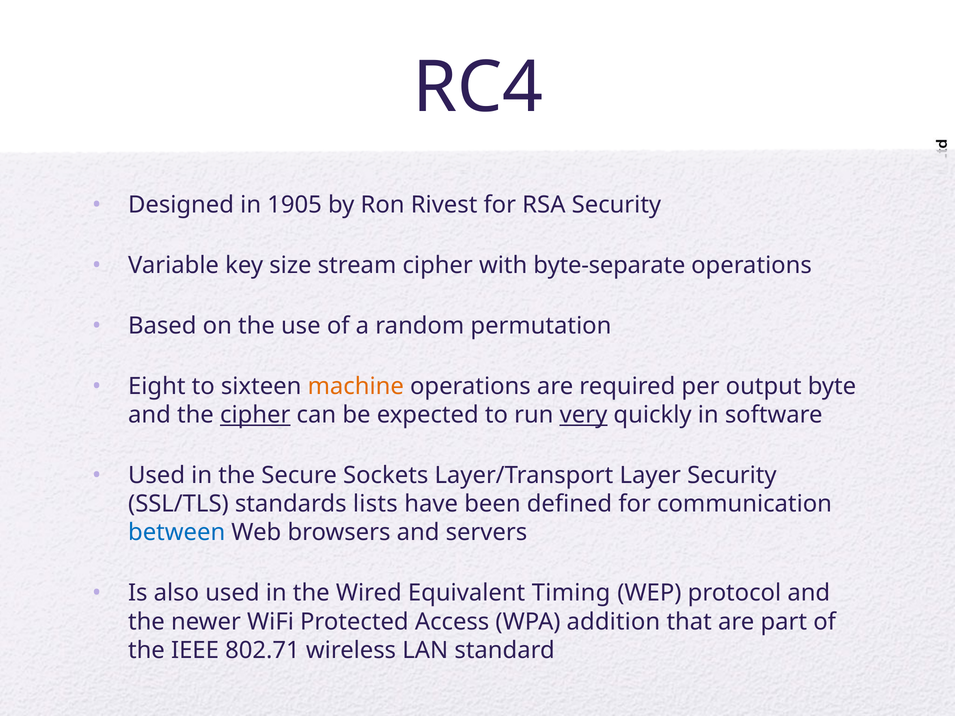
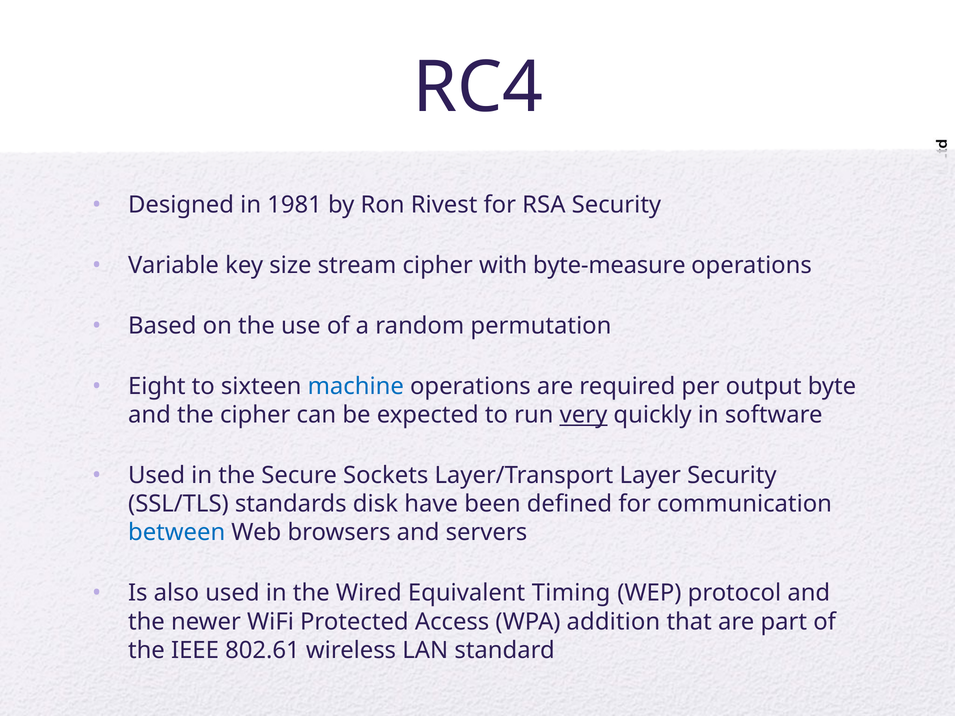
1905: 1905 -> 1981 (295, 205)
byte-separate: byte-separate -> byte-measure (609, 265)
machine colour: orange -> blue (356, 386)
cipher underline: present -> none (255, 415)
lists: lists -> disk (375, 504)
802.71: 802.71 -> 802.61 (262, 651)
